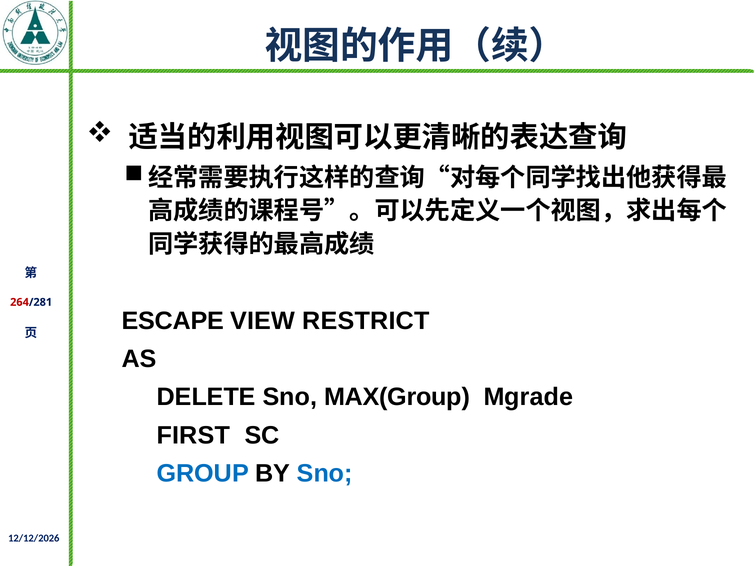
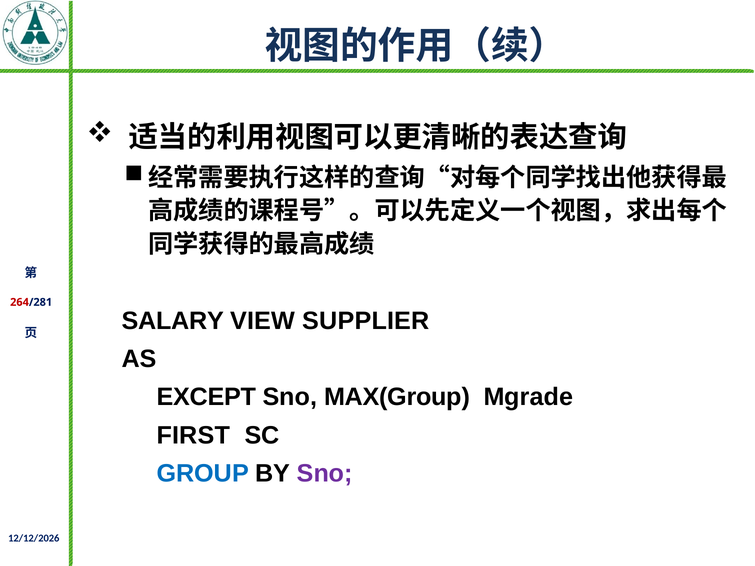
ESCAPE: ESCAPE -> SALARY (173, 321)
RESTRICT: RESTRICT -> SUPPLIER (366, 321)
DELETE: DELETE -> EXCEPT (206, 397)
Sno colour: blue -> purple (325, 474)
